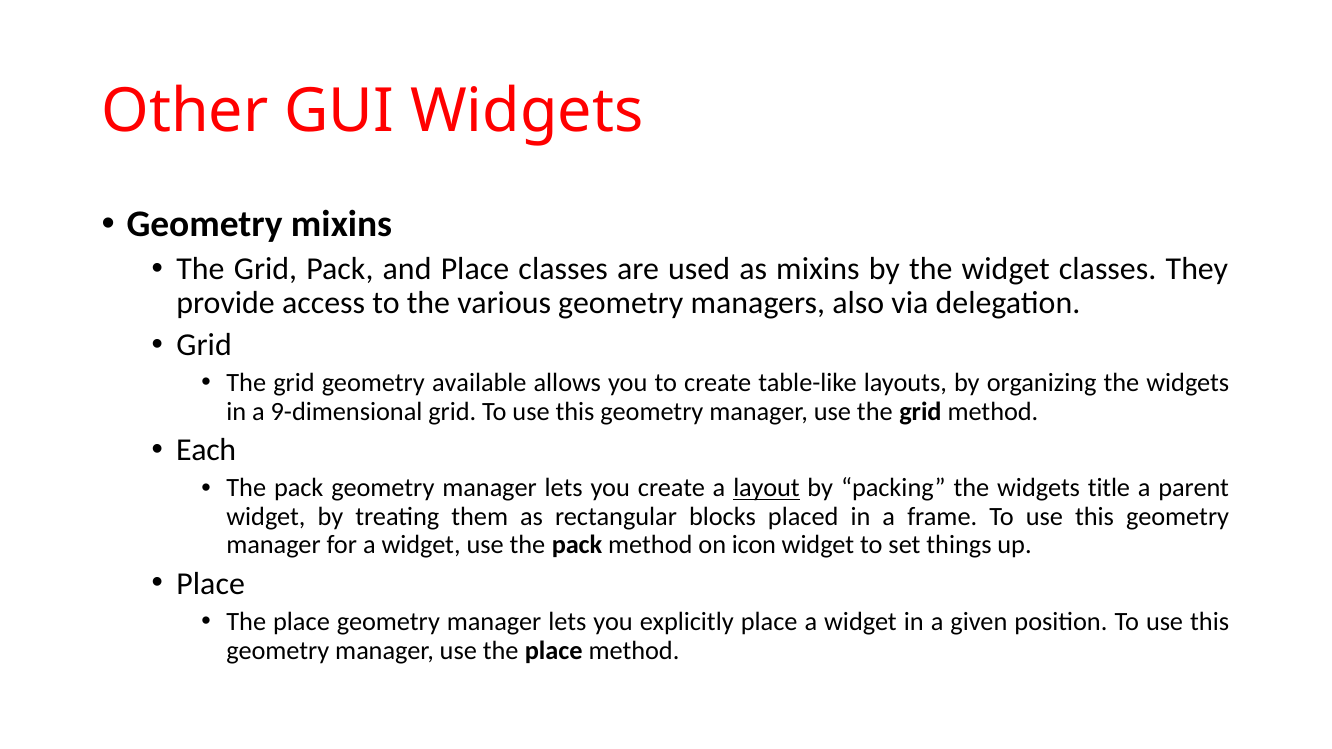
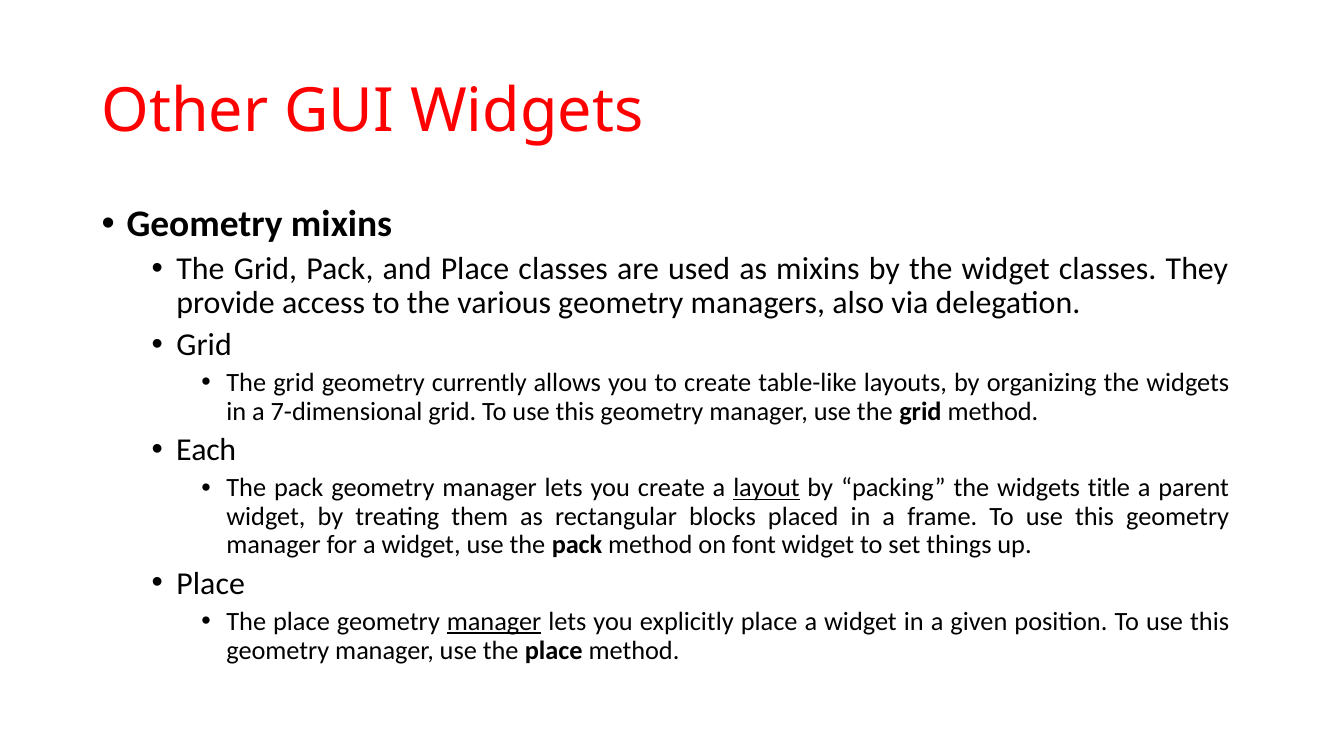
available: available -> currently (479, 383)
9-dimensional: 9-dimensional -> 7-dimensional (347, 412)
icon: icon -> font (754, 545)
manager underline: none -> present (494, 622)
